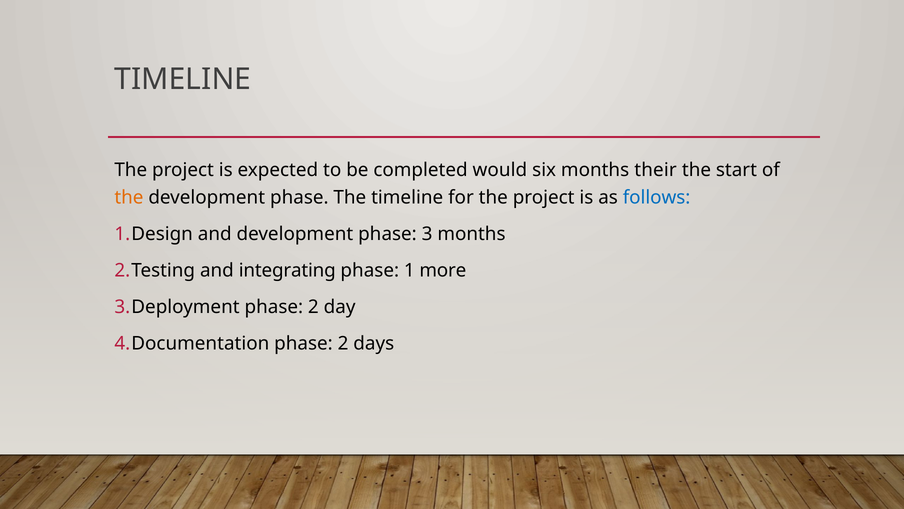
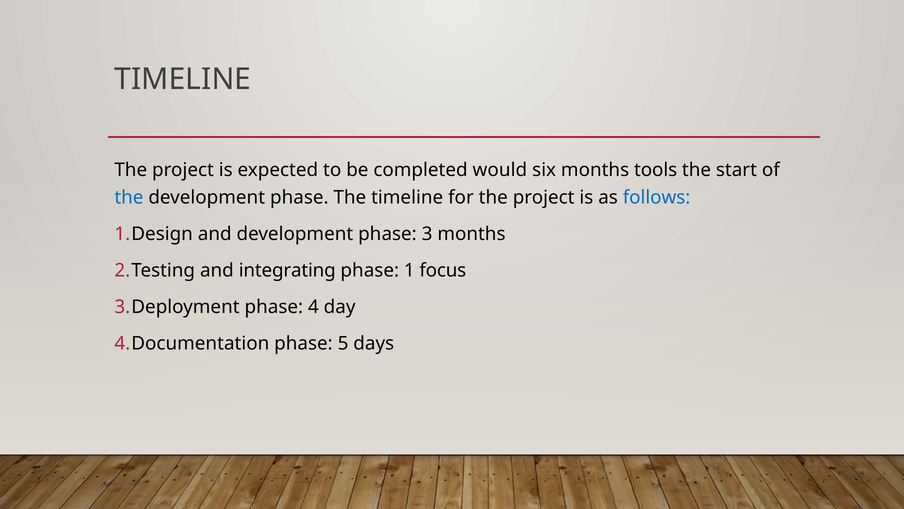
their: their -> tools (656, 170)
the colour: orange -> blue (129, 197)
more: more -> focus (443, 270)
2: 2 -> 4 (313, 307)
2: 2 -> 5 (343, 343)
